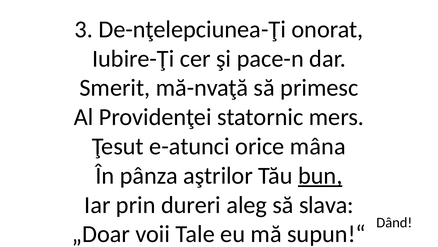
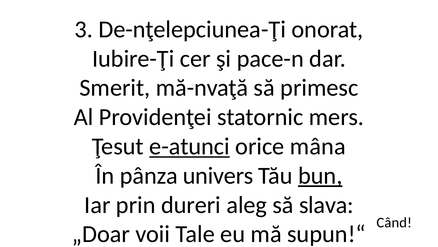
e-atunci underline: none -> present (190, 146)
aştrilor: aştrilor -> univers (218, 175)
Dând: Dând -> Când (394, 222)
